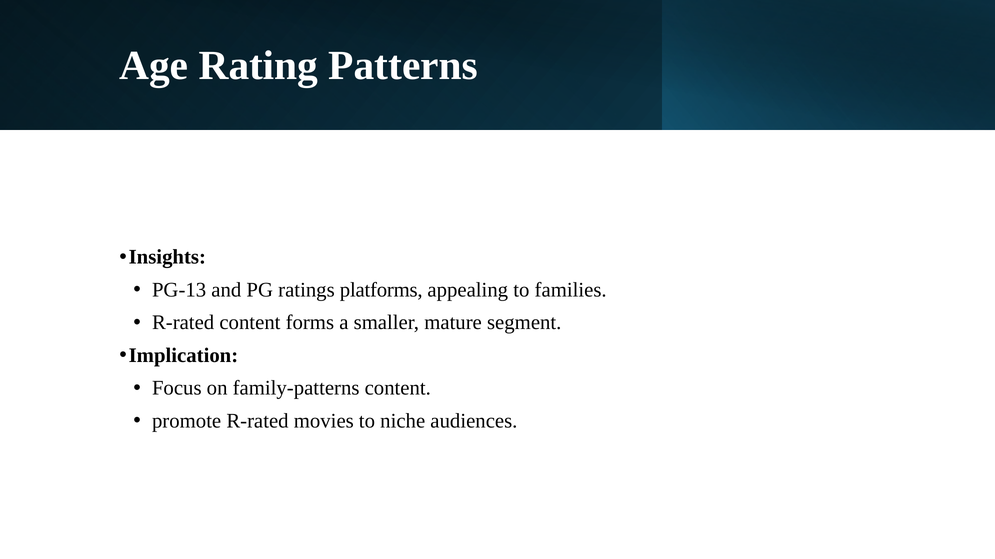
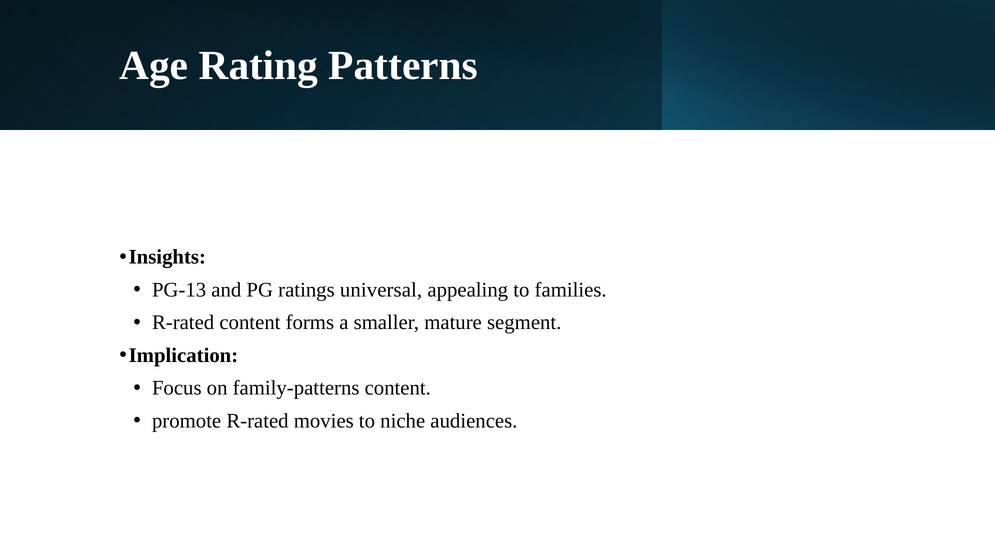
platforms: platforms -> universal (381, 290)
